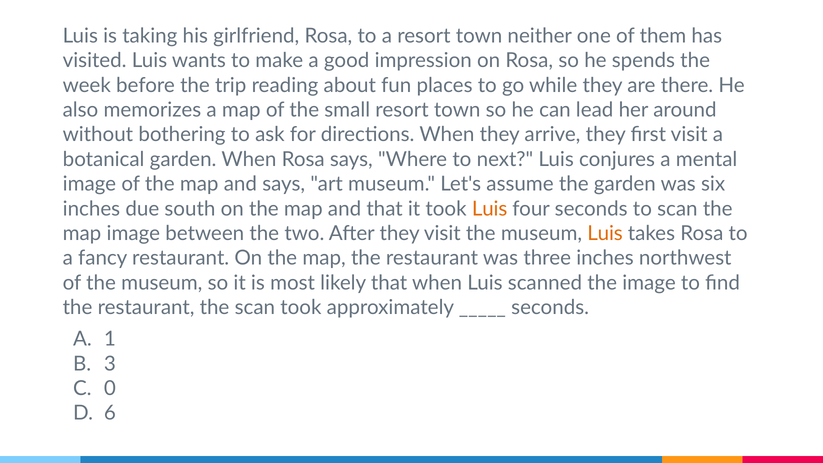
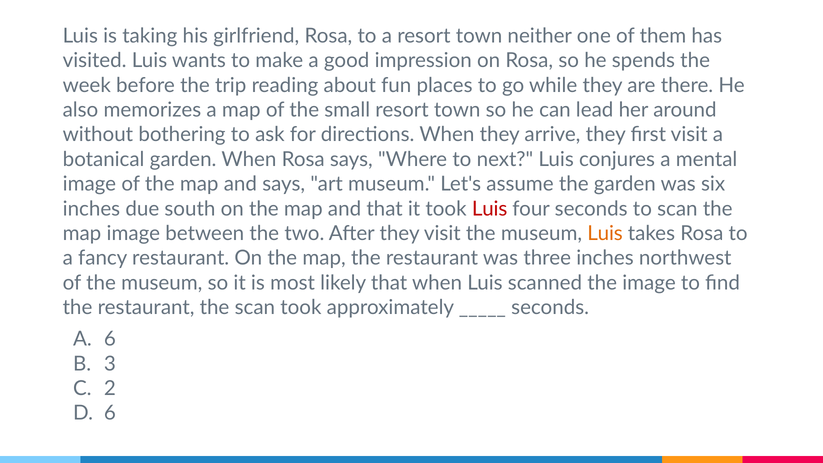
Luis colour: orange -> red (490, 209)
A 1: 1 -> 6 (110, 339)
0: 0 -> 2 (110, 388)
